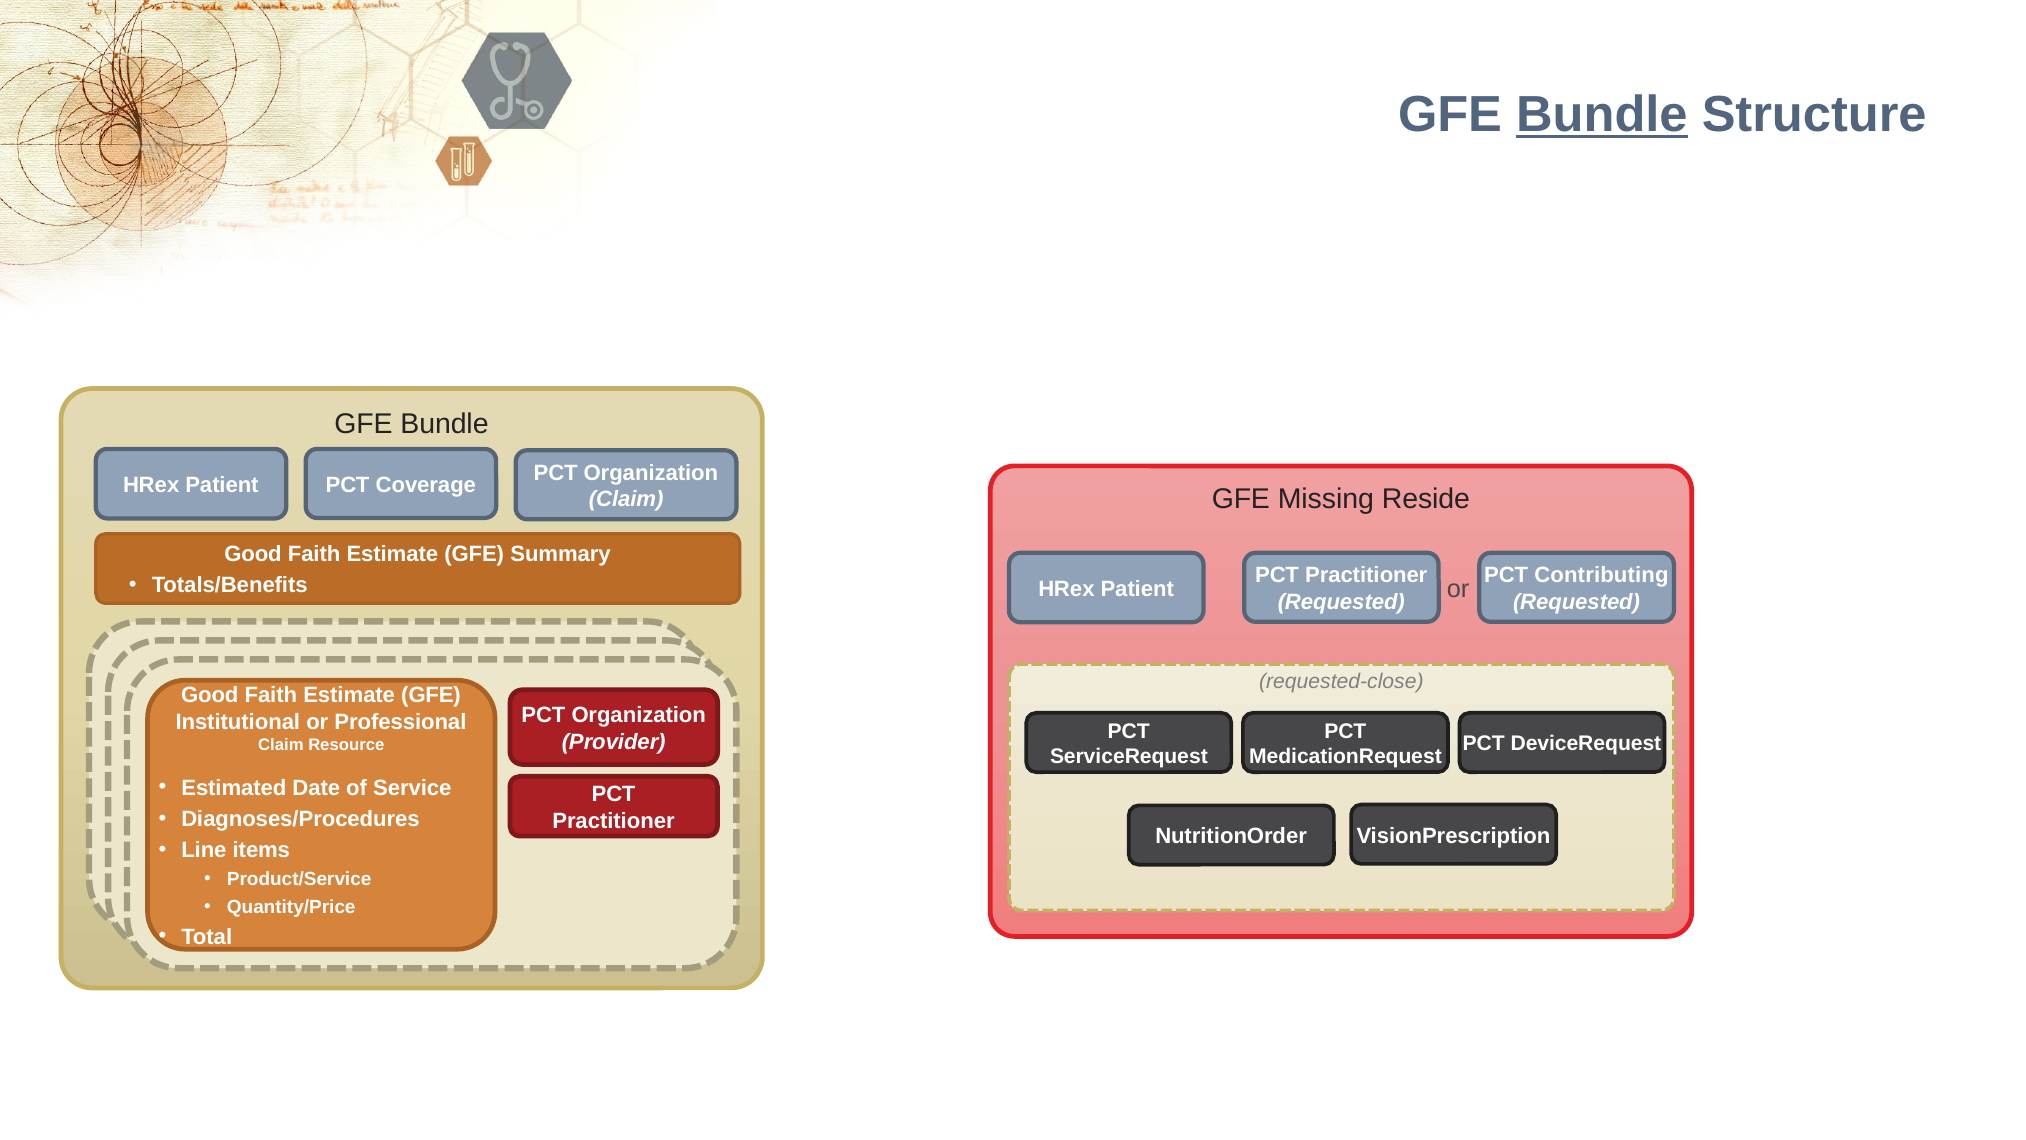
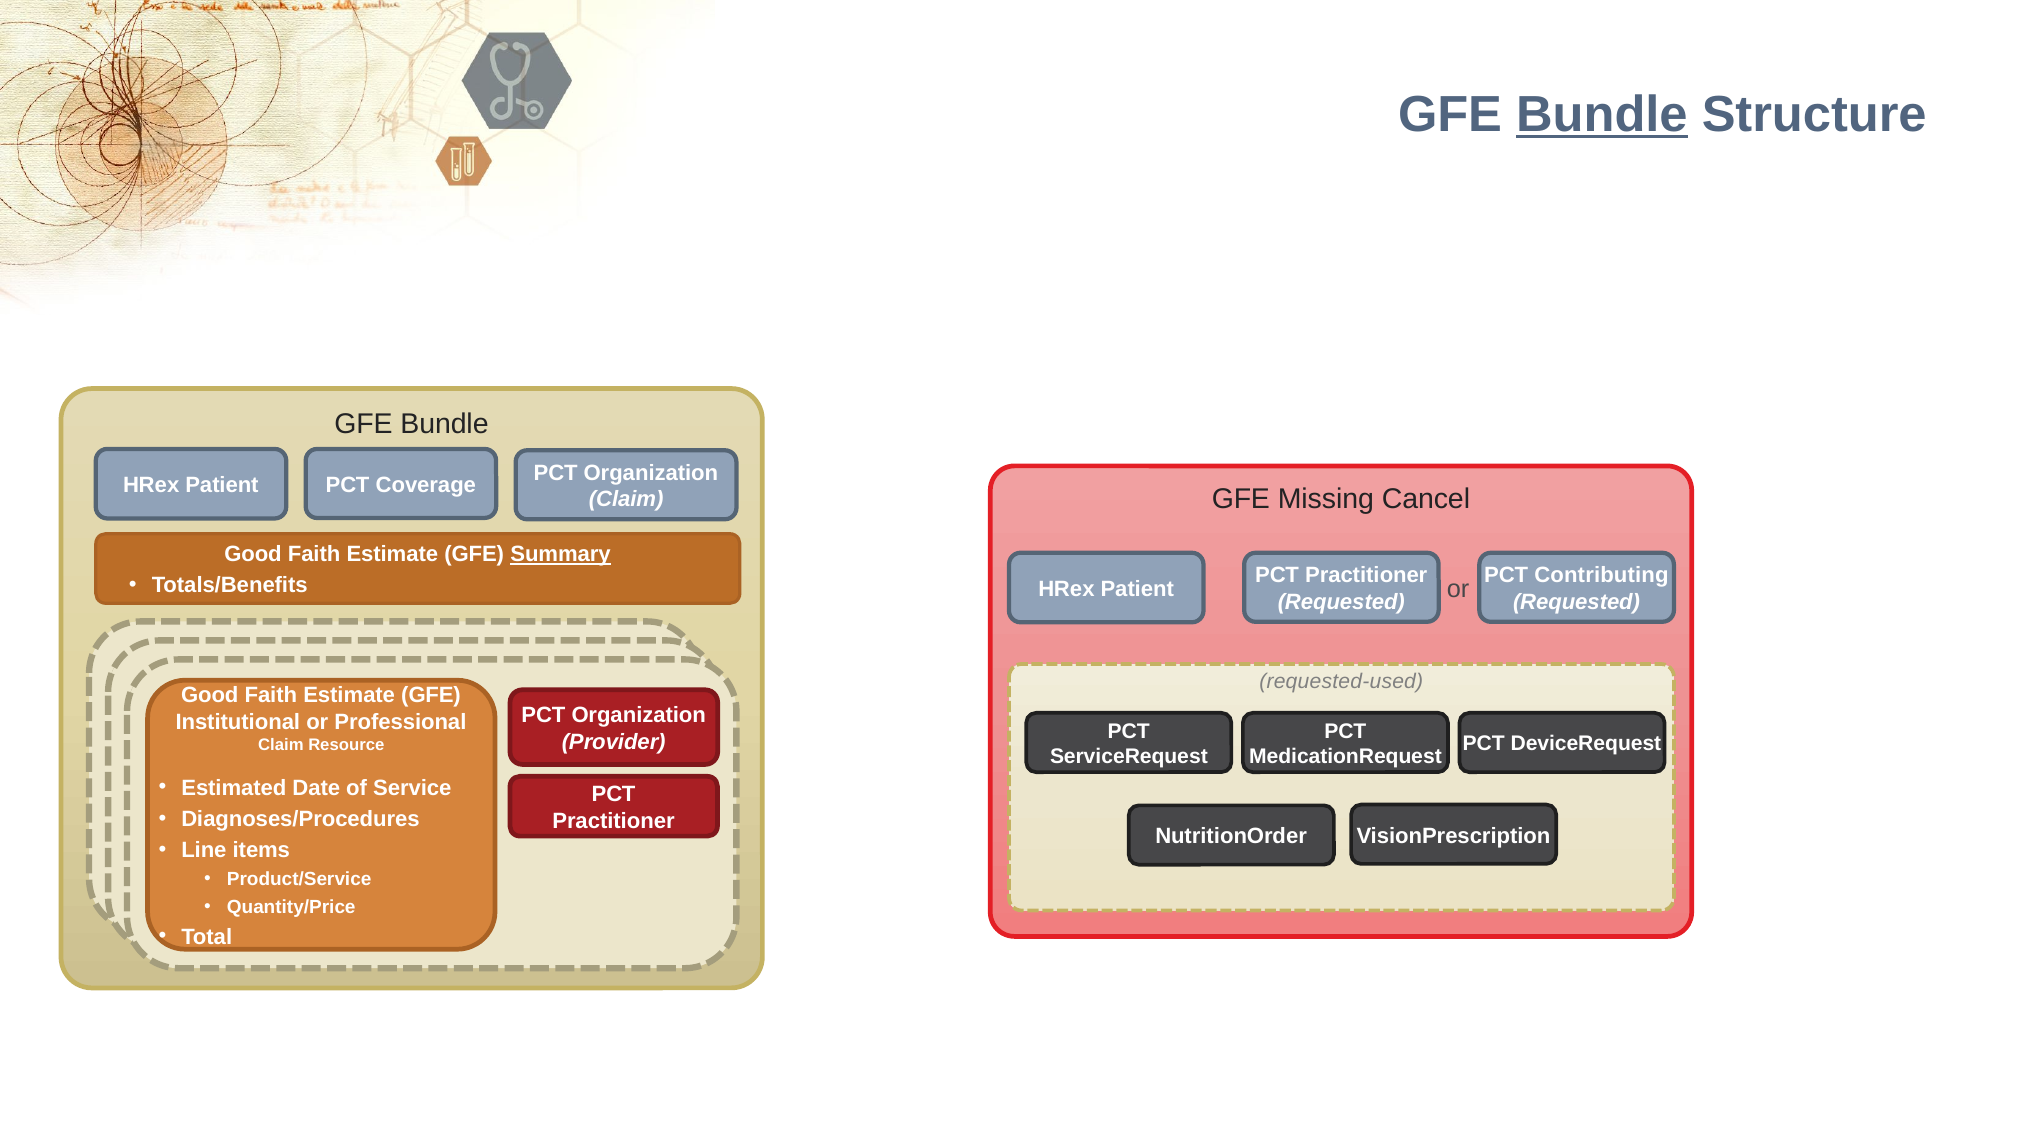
Reside: Reside -> Cancel (1426, 499)
Summary underline: none -> present (561, 554)
requested-close: requested-close -> requested-used (1341, 682)
